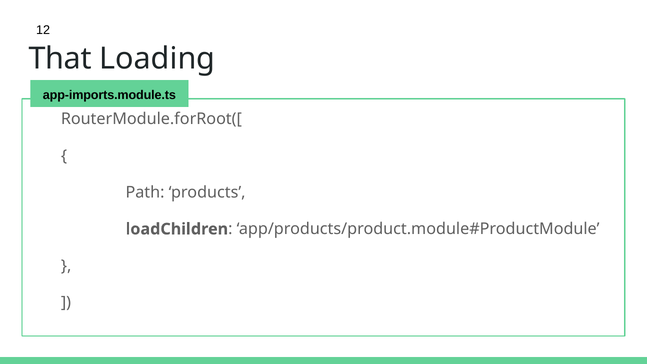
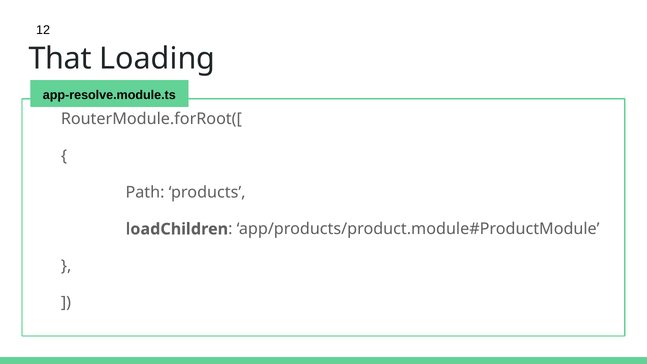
app-imports.module.ts: app-imports.module.ts -> app-resolve.module.ts (109, 95)
